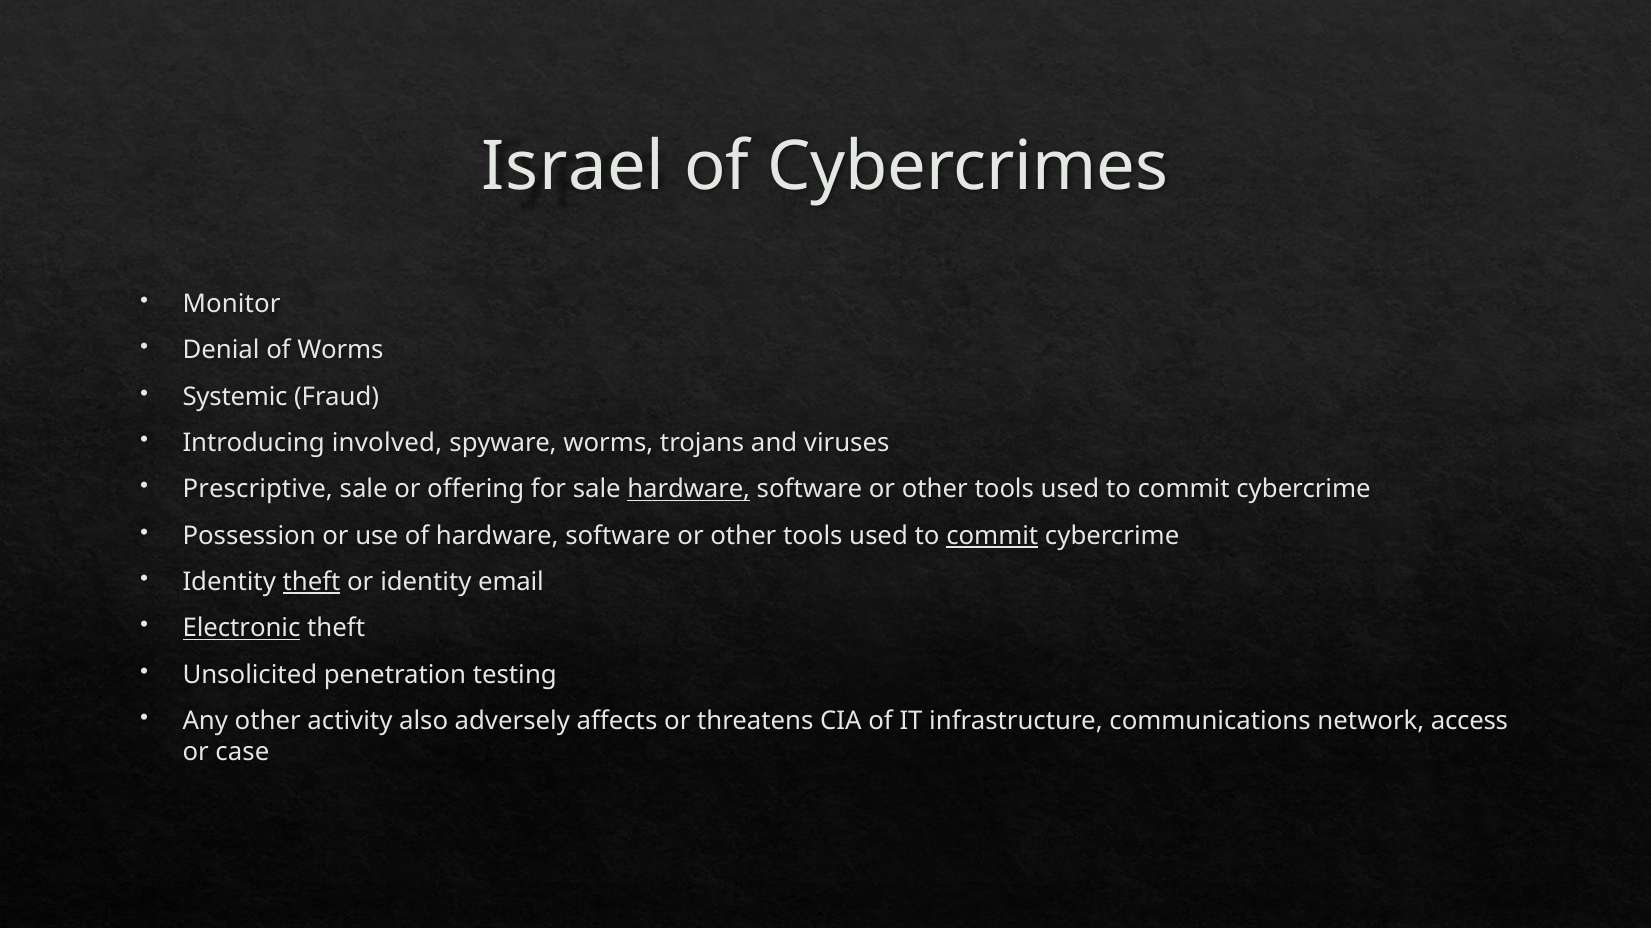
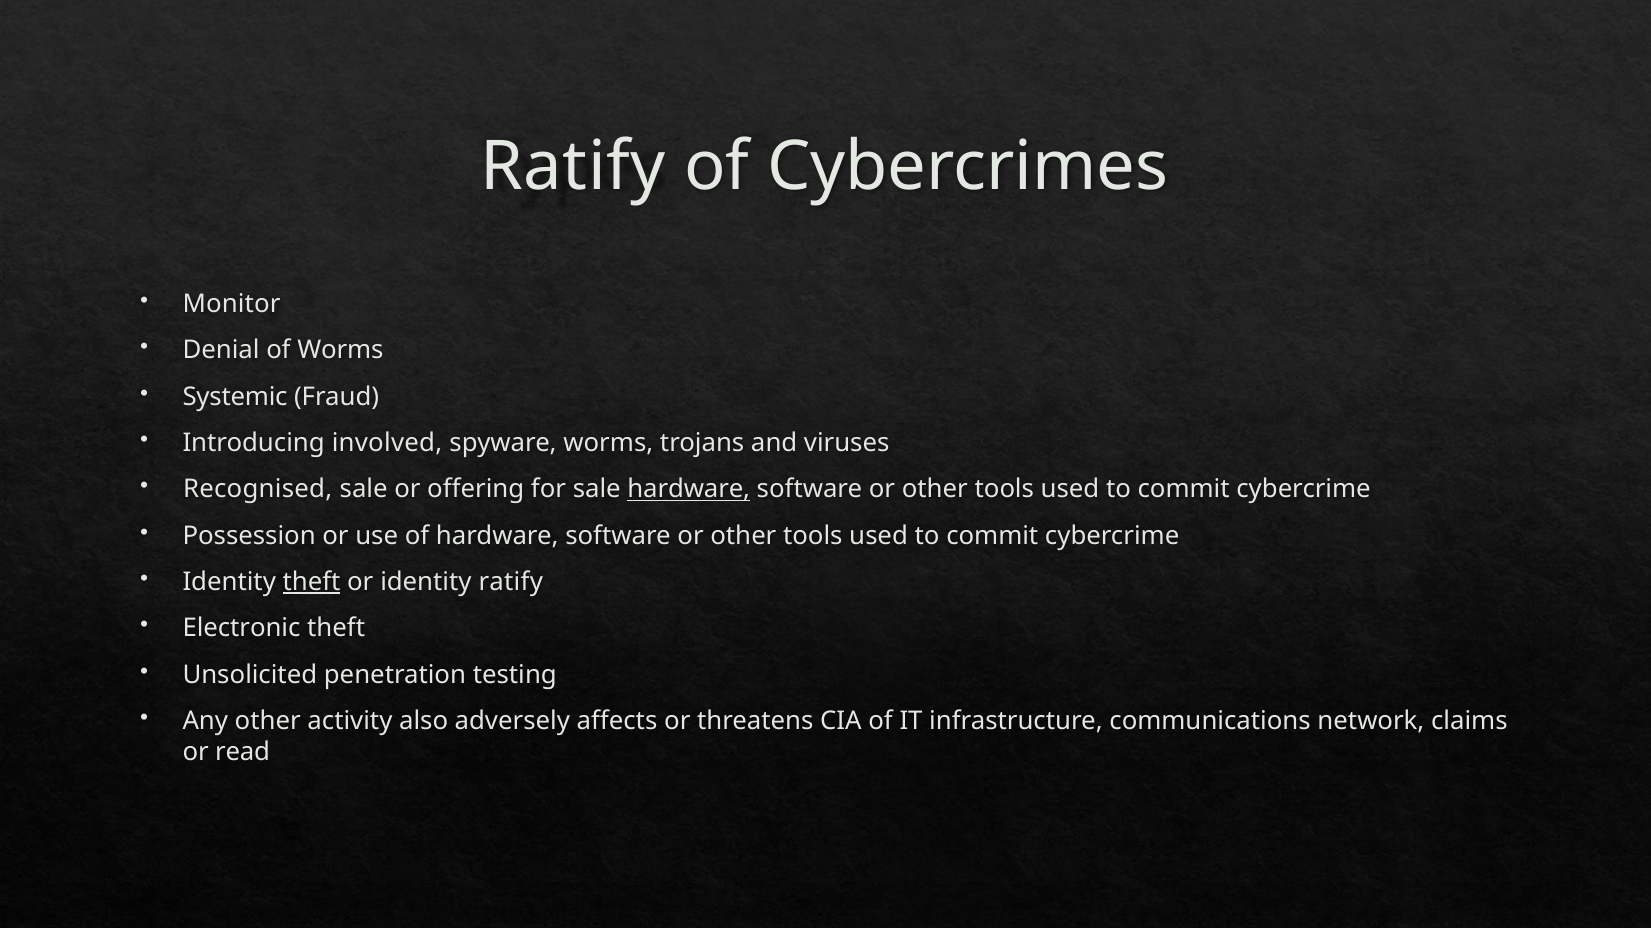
Israel: Israel -> Ratify (573, 167)
Prescriptive: Prescriptive -> Recognised (258, 490)
commit underline: present -> none (992, 536)
identity email: email -> ratify (511, 582)
Electronic underline: present -> none (241, 629)
access: access -> claims (1469, 722)
case: case -> read (242, 752)
